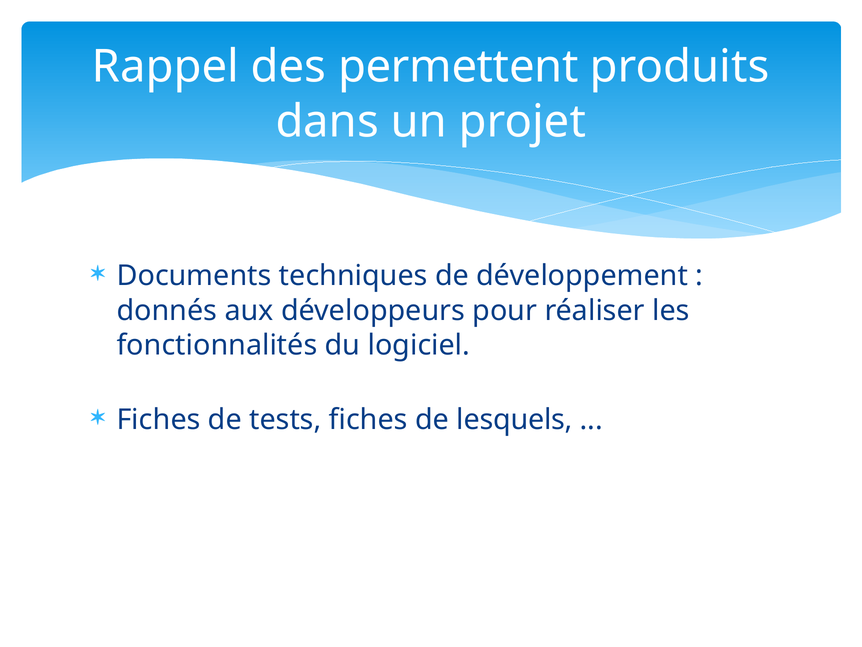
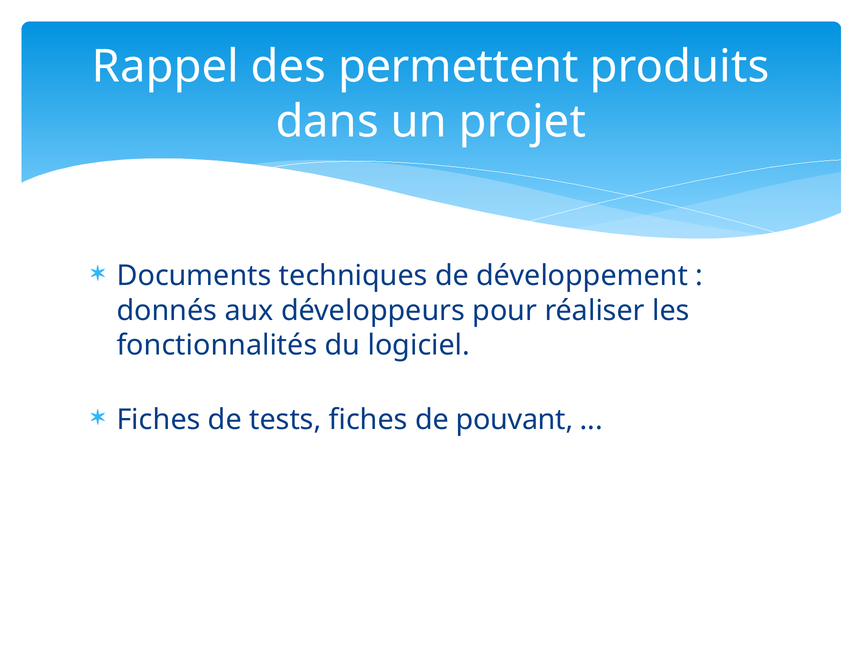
lesquels: lesquels -> pouvant (515, 419)
